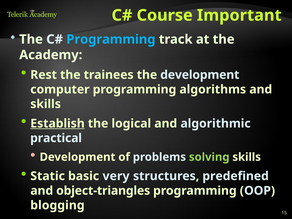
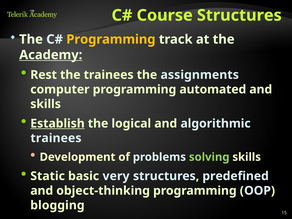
Course Important: Important -> Structures (239, 15)
Programming colour: light blue -> yellow (111, 39)
Academy underline: none -> present (51, 55)
the development: development -> assignments (200, 75)
algorithms: algorithms -> automated (213, 89)
practical: practical -> trainees (56, 138)
object-triangles: object-triangles -> object-thinking (103, 191)
